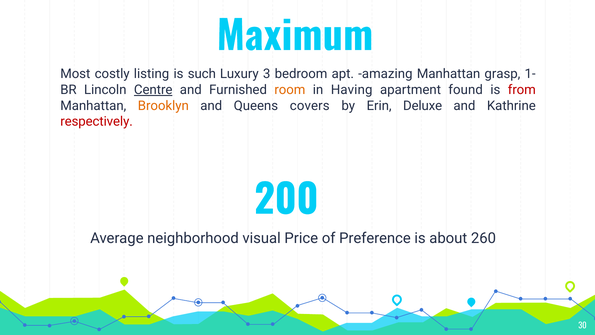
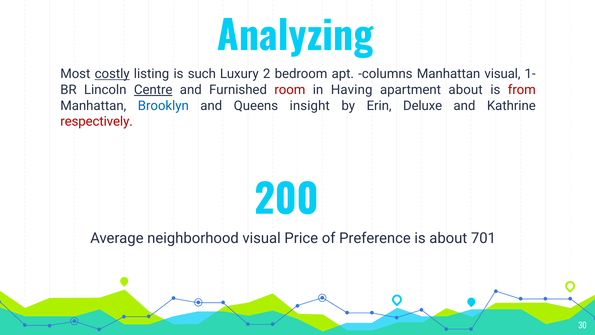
Maximum: Maximum -> Analyzing (295, 37)
costly underline: none -> present (112, 74)
3: 3 -> 2 (267, 74)
amazing: amazing -> columns (385, 74)
Manhattan grasp: grasp -> visual (502, 74)
room colour: orange -> red (290, 90)
apartment found: found -> about (466, 90)
Brooklyn colour: orange -> blue (163, 106)
covers: covers -> insight (310, 106)
260: 260 -> 701 (483, 238)
